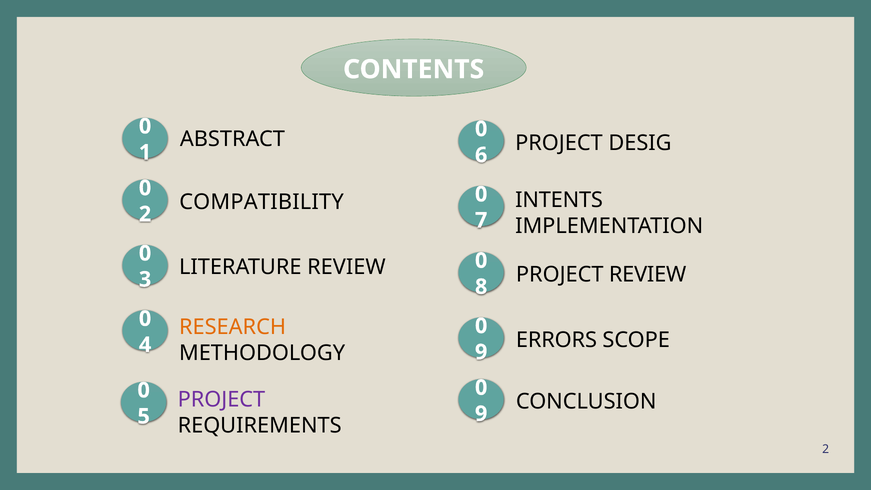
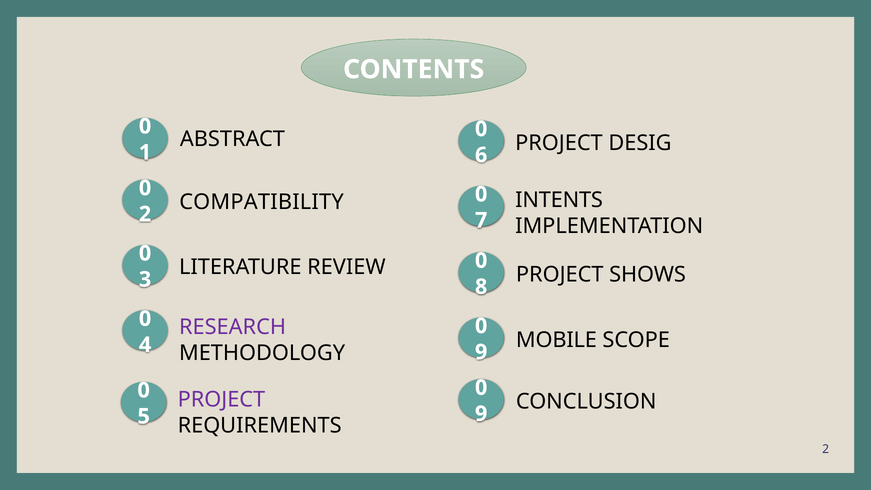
PROJECT REVIEW: REVIEW -> SHOWS (648, 274)
RESEARCH colour: orange -> purple (233, 327)
ERRORS: ERRORS -> MOBILE (556, 340)
